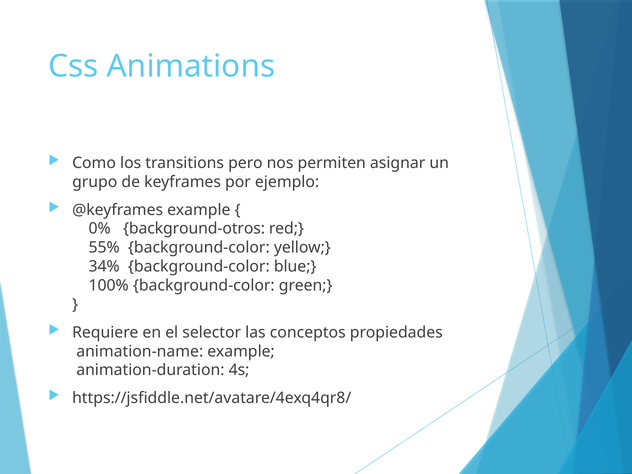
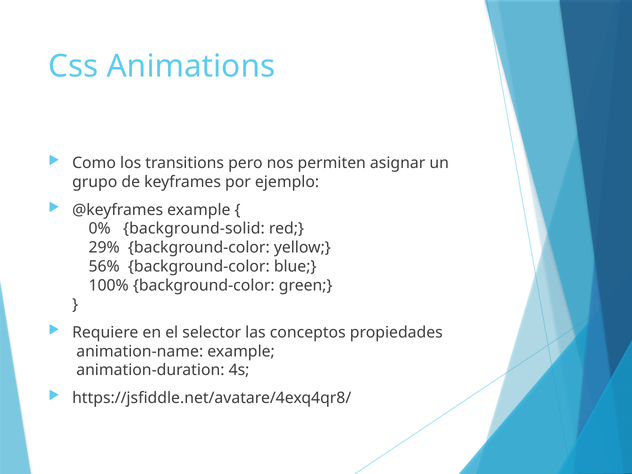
background-otros: background-otros -> background-solid (194, 229)
55%: 55% -> 29% (104, 248)
34%: 34% -> 56% (104, 267)
